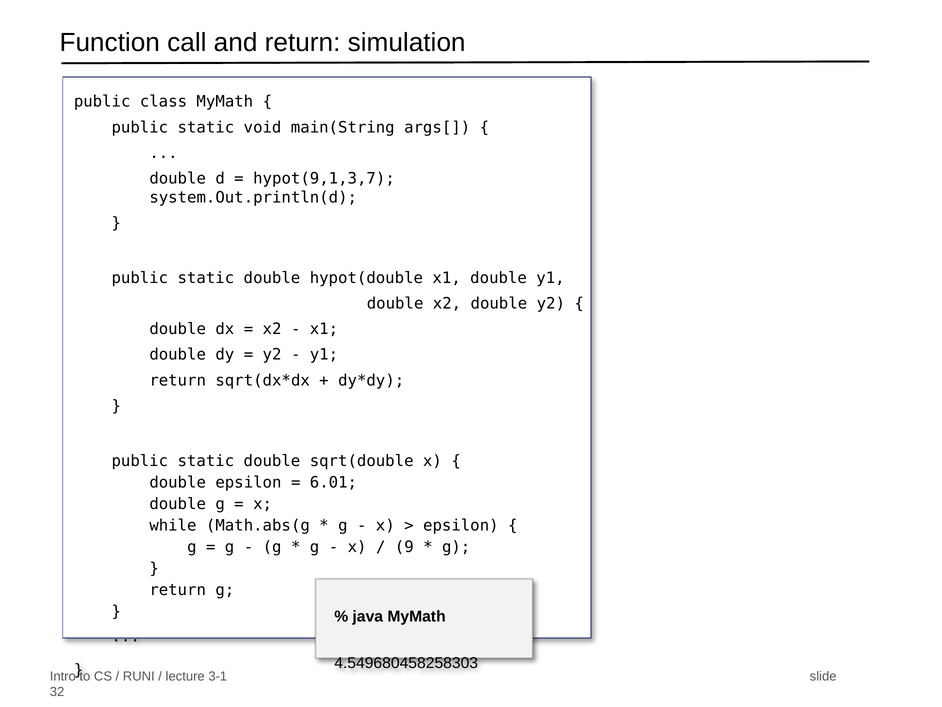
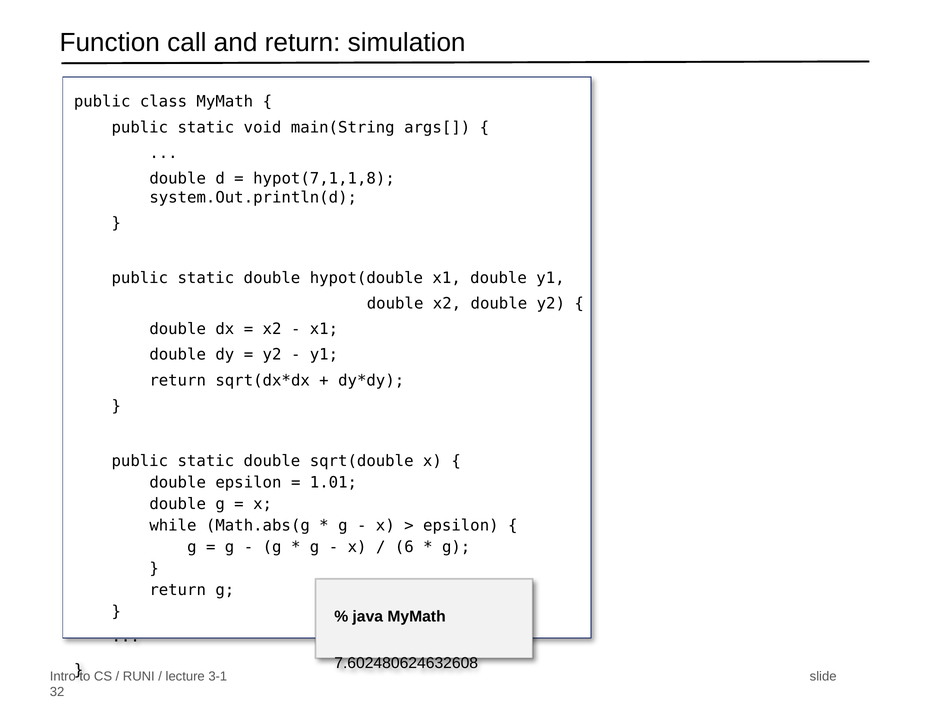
hypot(9,1,3,7: hypot(9,1,3,7 -> hypot(7,1,1,8 (324, 178)
6.01: 6.01 -> 1.01 (333, 482)
9: 9 -> 6 (404, 546)
4.549680458258303: 4.549680458258303 -> 7.602480624632608 (406, 662)
